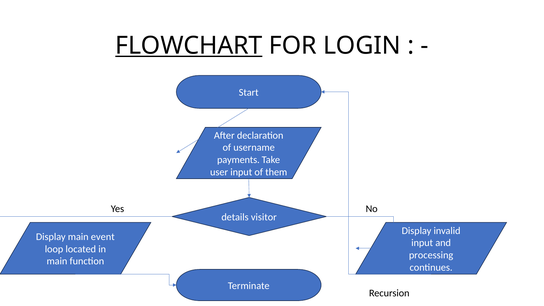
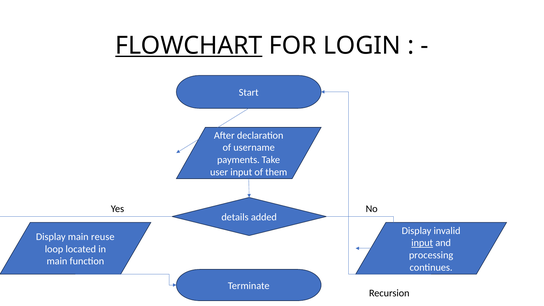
visitor: visitor -> added (264, 217)
event: event -> reuse (103, 237)
input underline: none -> present (422, 243)
